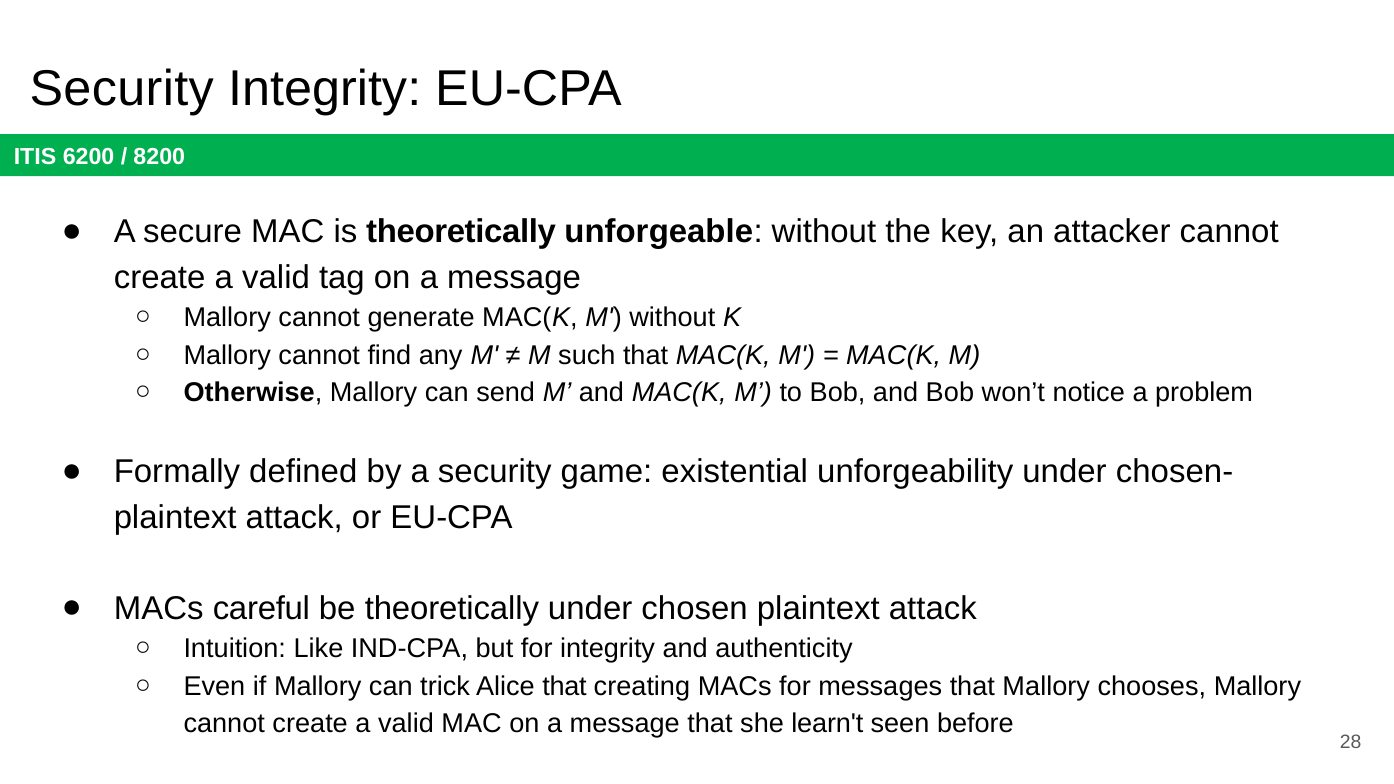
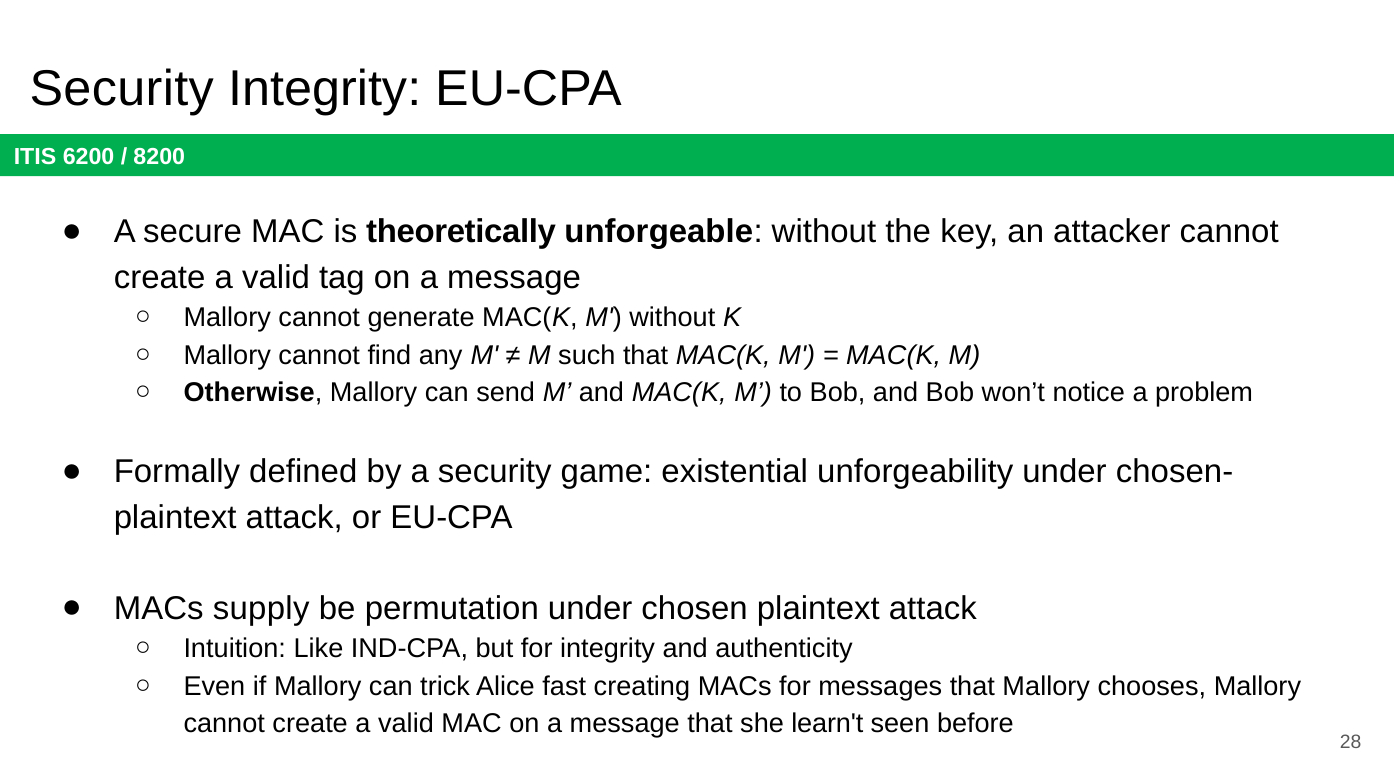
careful: careful -> supply (261, 608)
be theoretically: theoretically -> permutation (452, 608)
Alice that: that -> fast (564, 686)
